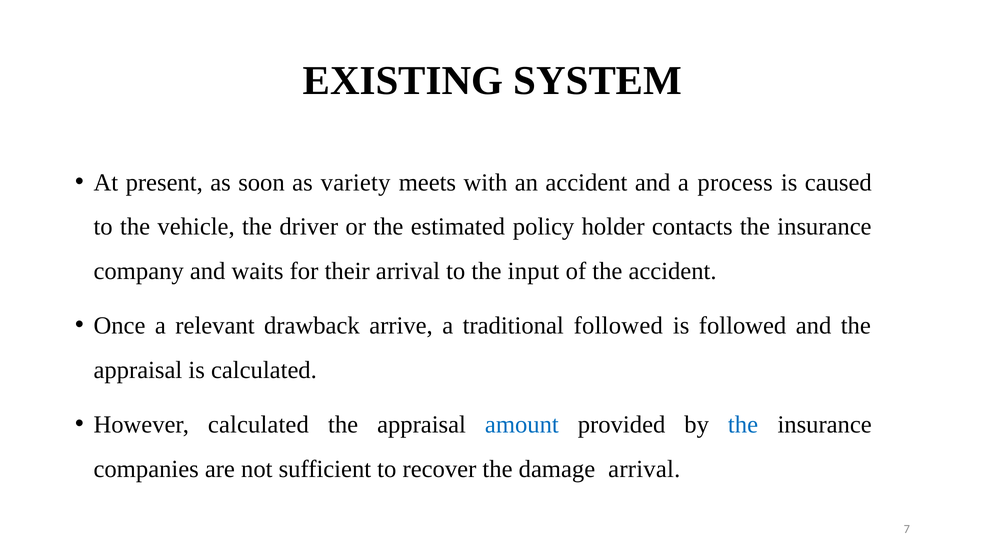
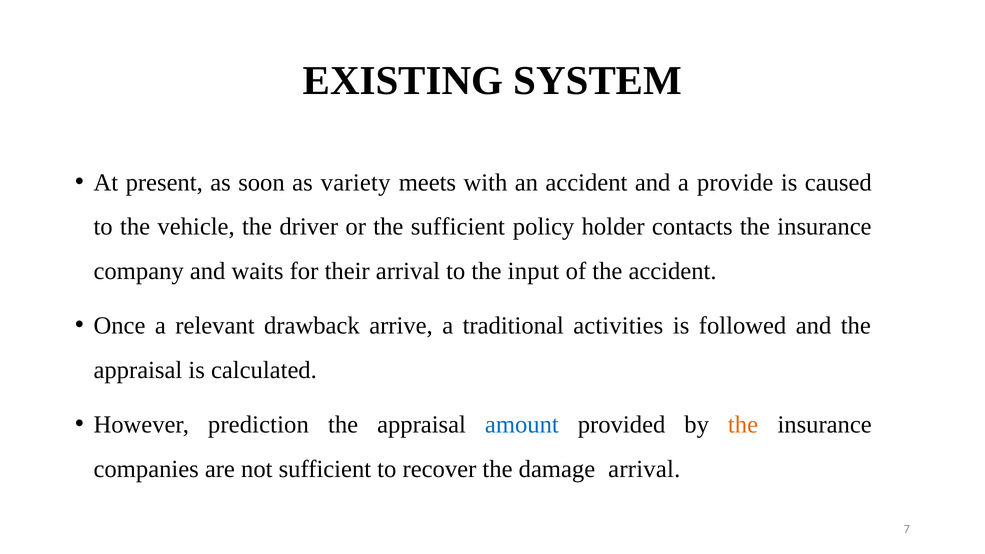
process: process -> provide (735, 182)
the estimated: estimated -> sufficient (458, 227)
traditional followed: followed -> activities (618, 326)
However calculated: calculated -> prediction (258, 425)
the colour: blue -> orange (743, 425)
